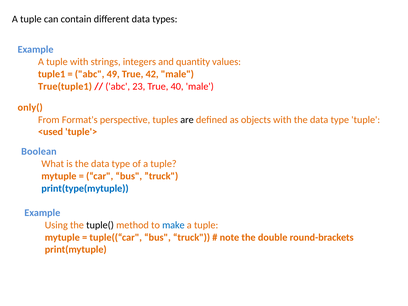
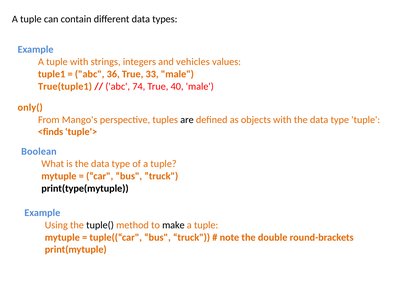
quantity: quantity -> vehicles (193, 62)
49: 49 -> 36 (113, 74)
42: 42 -> 33 (152, 74)
23: 23 -> 74 (139, 86)
Format's: Format's -> Mango's (80, 120)
<used: <used -> <finds (51, 132)
print(type(mytuple colour: blue -> black (85, 188)
make colour: blue -> black (173, 225)
